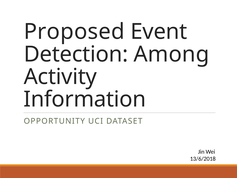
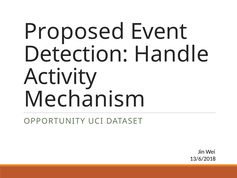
Among: Among -> Handle (171, 54)
Information: Information -> Mechanism (85, 99)
